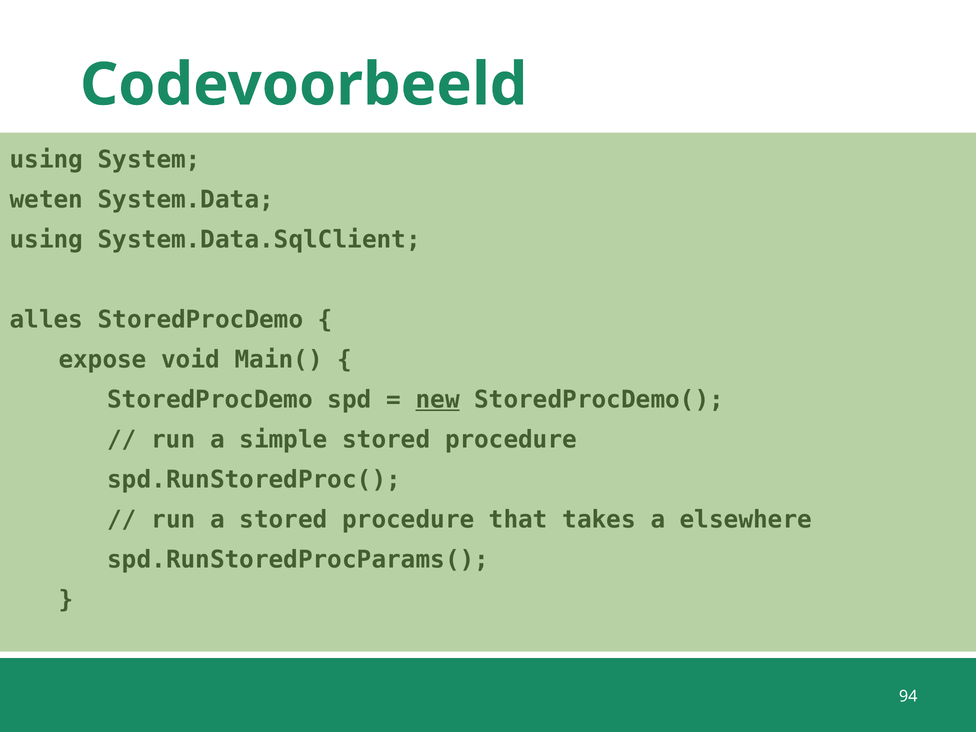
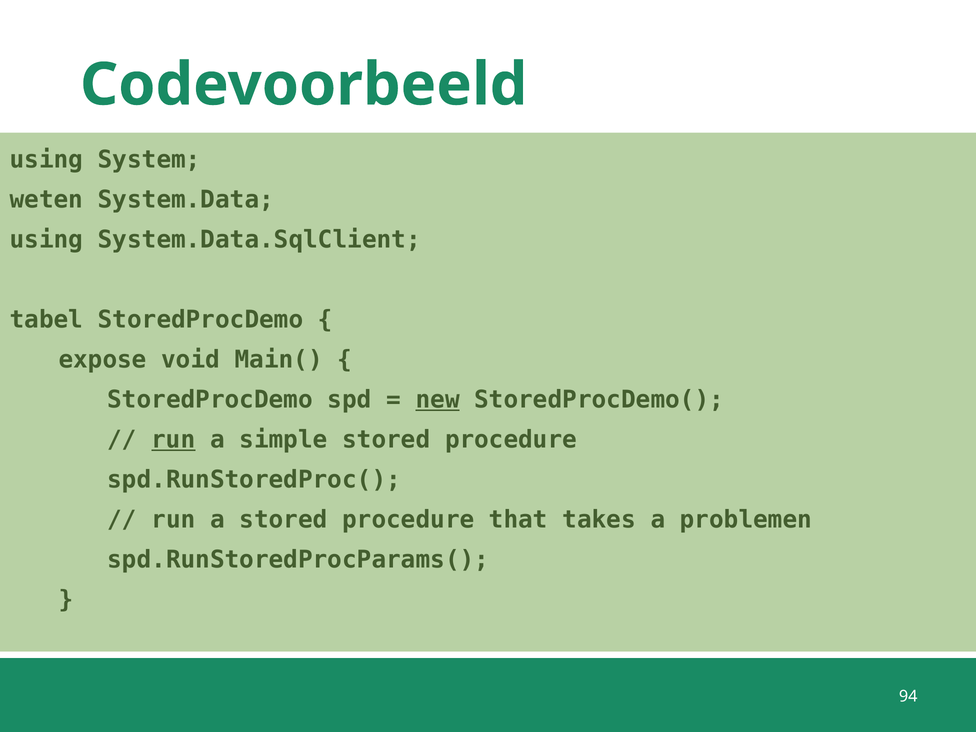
alles: alles -> tabel (46, 320)
run underline: none -> present (173, 440)
elsewhere: elsewhere -> problemen (746, 520)
